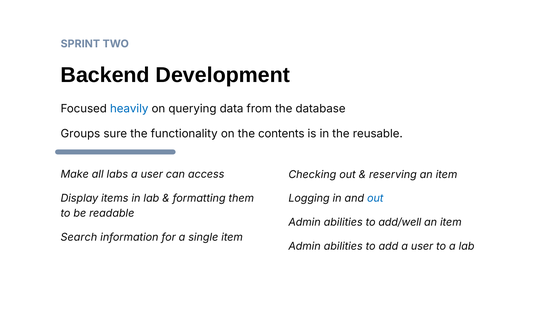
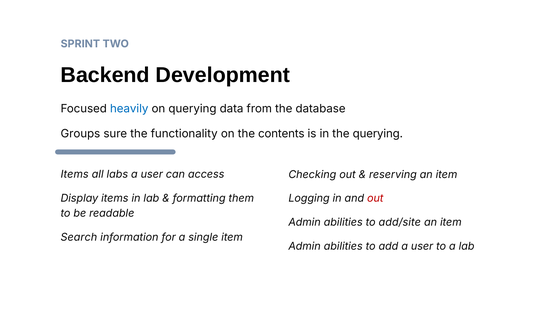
the reusable: reusable -> querying (378, 134)
Make: Make -> Items (75, 174)
out colour: blue -> red (375, 198)
add/well: add/well -> add/site (400, 222)
